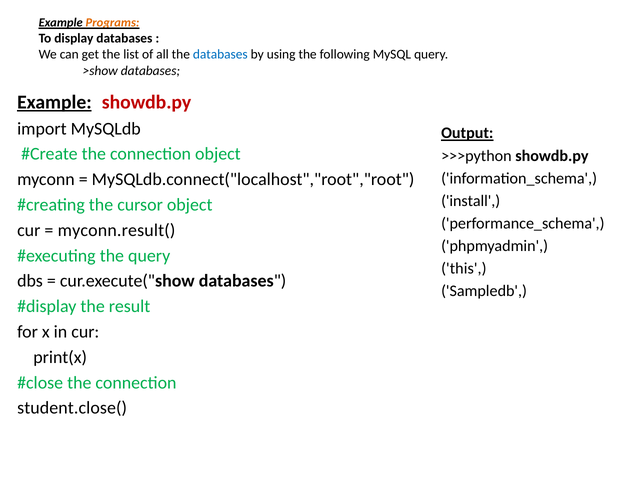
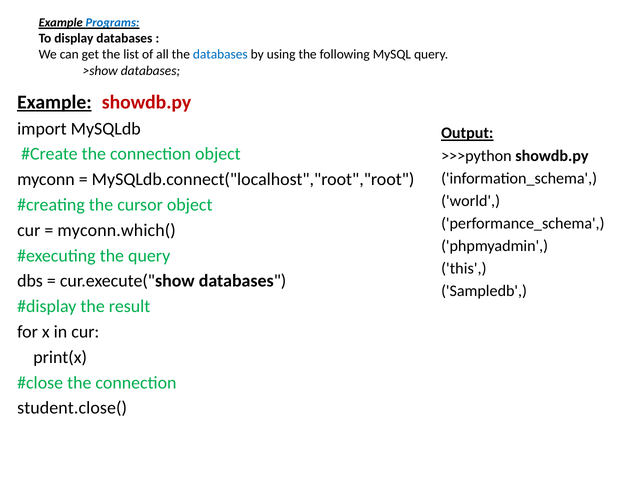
Programs colour: orange -> blue (113, 23)
install: install -> world (471, 201)
myconn.result(: myconn.result( -> myconn.which( (117, 230)
